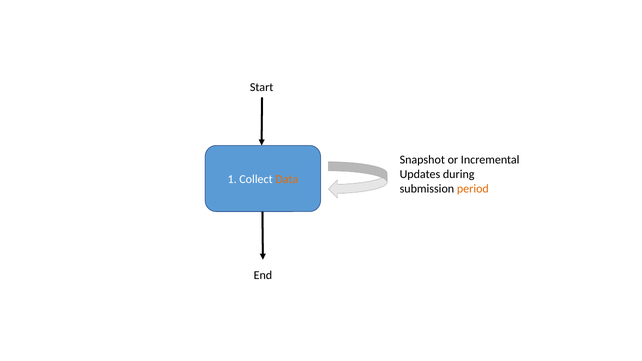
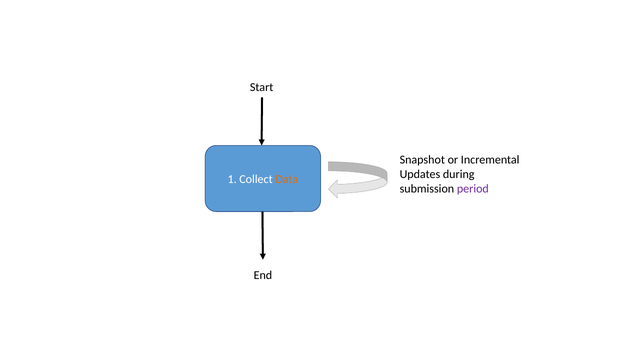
period colour: orange -> purple (473, 189)
